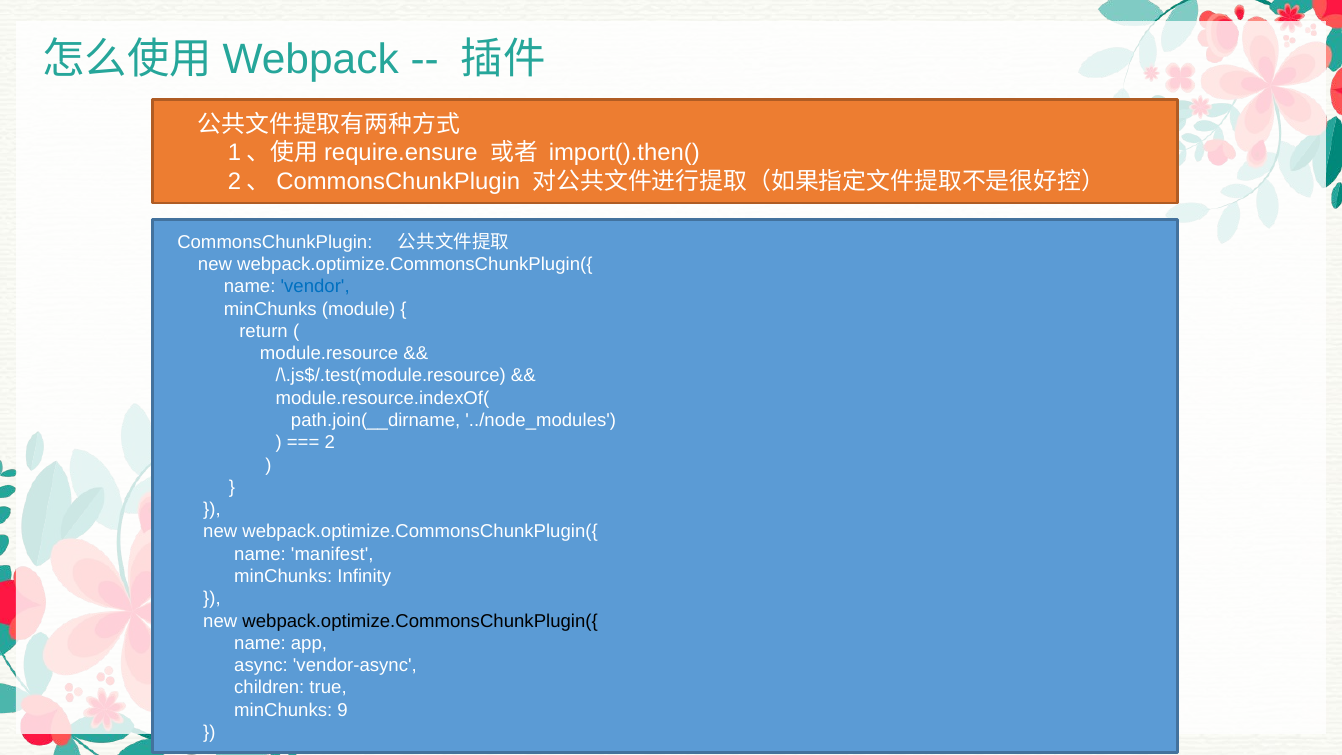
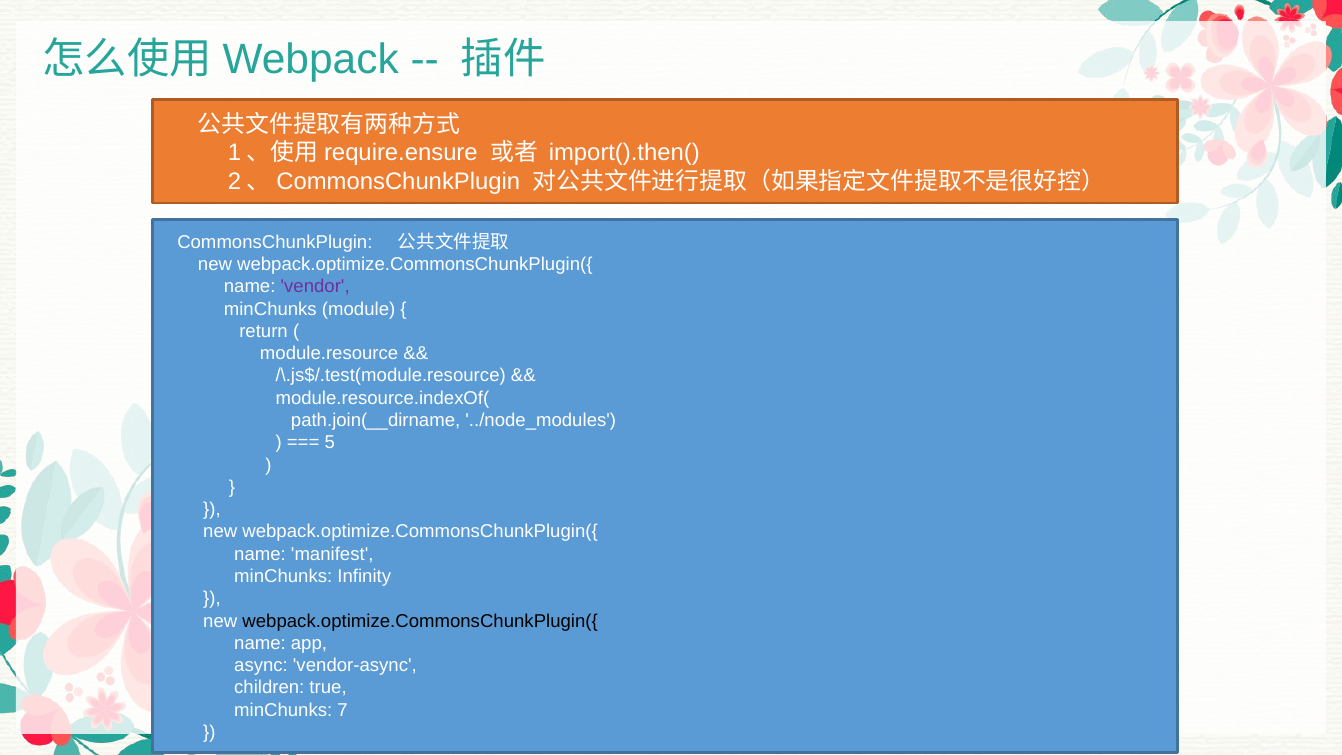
vendor colour: blue -> purple (315, 287)
2: 2 -> 5 (330, 443)
9: 9 -> 7 (343, 710)
